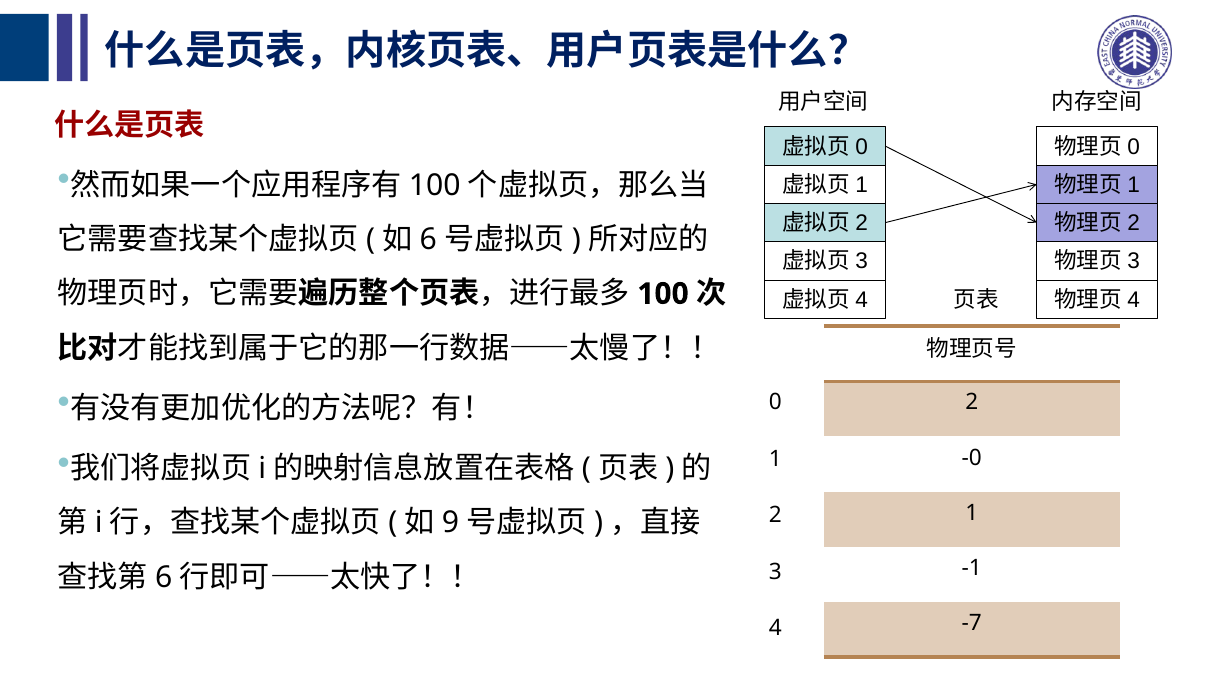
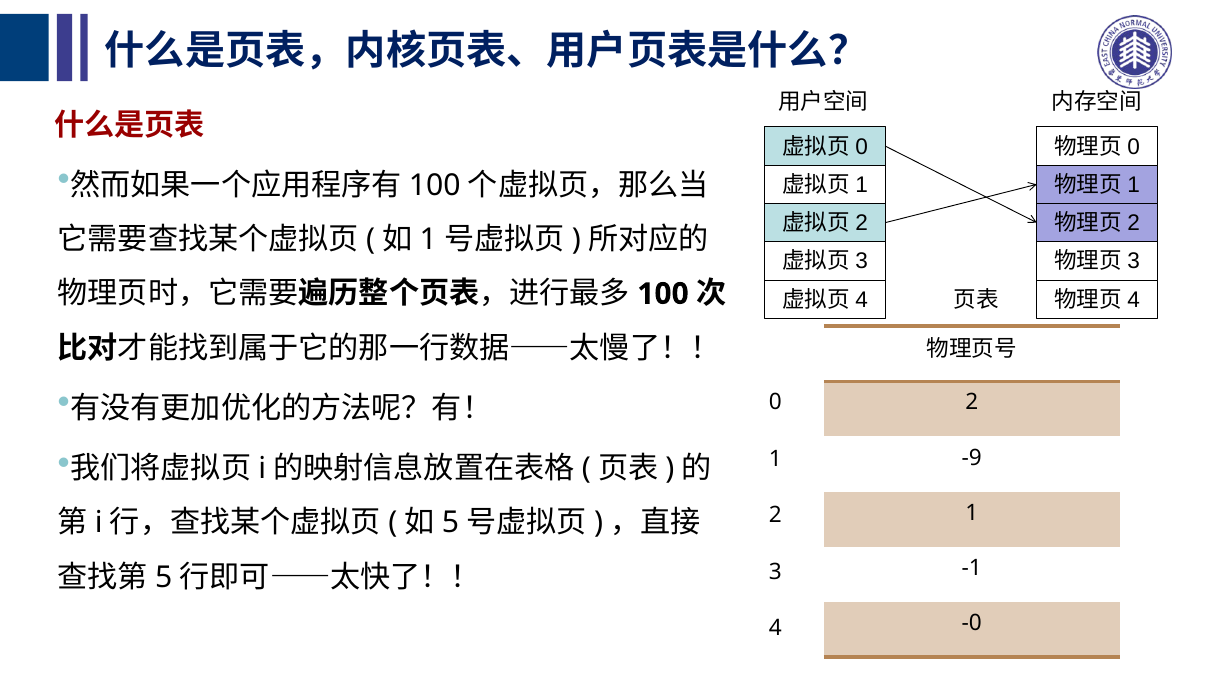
6: 6 -> 1 (428, 240)
-0: -0 -> -9 (972, 457)
9: 9 -> 5 (450, 523)
6: 6 -> 5 (164, 577)
-7: -7 -> -0 (972, 623)
